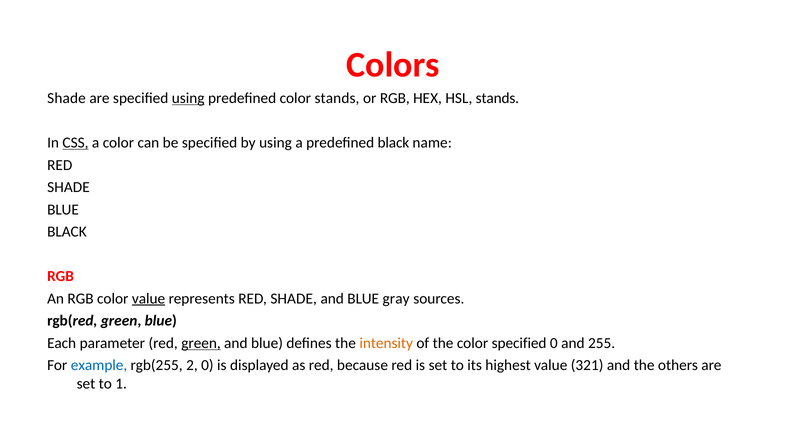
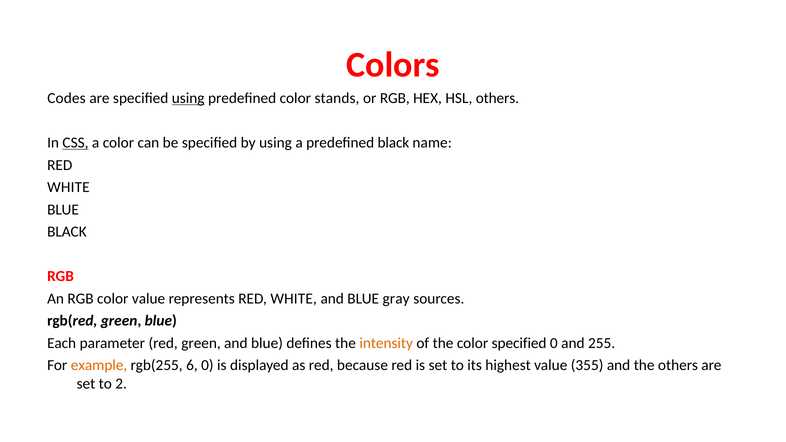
Shade: Shade -> Codes (67, 98)
HSL stands: stands -> others (497, 98)
SHADE: SHADE -> WHITE (68, 187)
value underline: present -> none (149, 299)
represents RED SHADE: SHADE -> WHITE (294, 299)
green underline: present -> none (201, 343)
example colour: blue -> orange (99, 366)
2: 2 -> 6 (192, 366)
321: 321 -> 355 (587, 366)
1: 1 -> 2 (121, 384)
